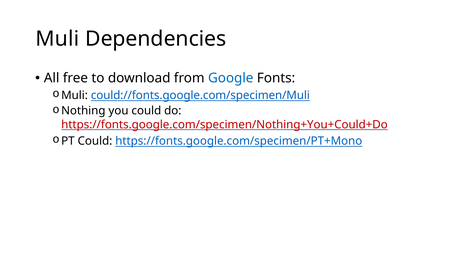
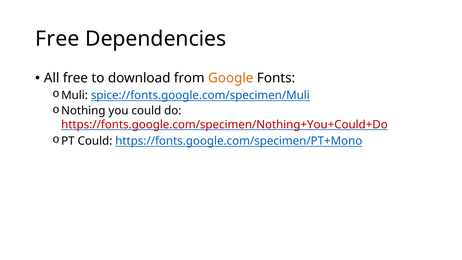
Muli: Muli -> Free (57, 39)
Google colour: blue -> orange (231, 78)
could://fonts.google.com/specimen/Muli: could://fonts.google.com/specimen/Muli -> spice://fonts.google.com/specimen/Muli (200, 95)
